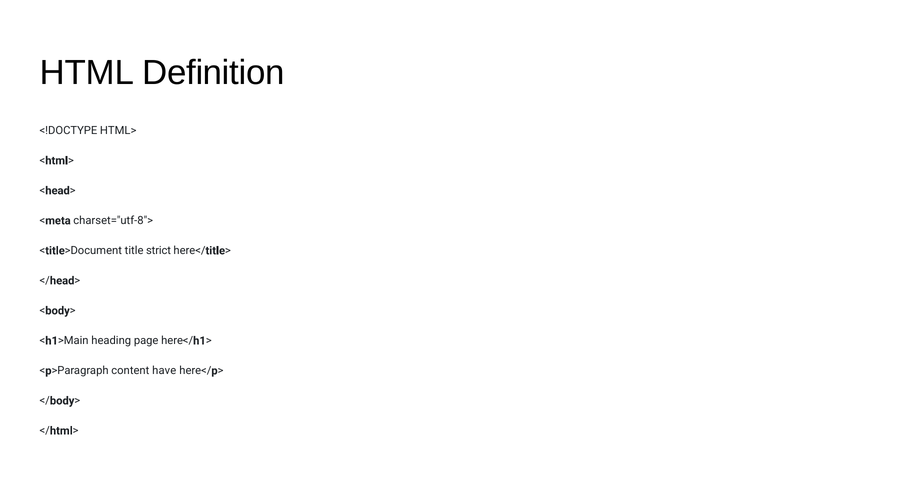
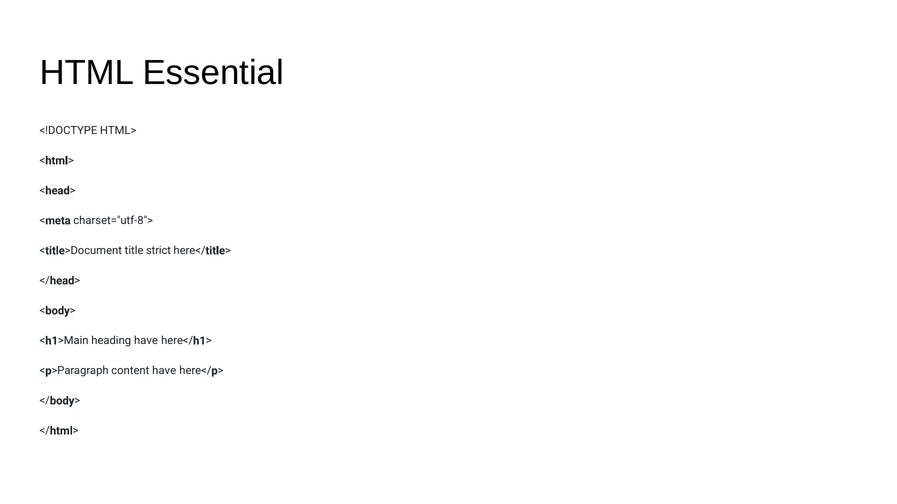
Definition: Definition -> Essential (213, 73)
heading page: page -> have (146, 341)
